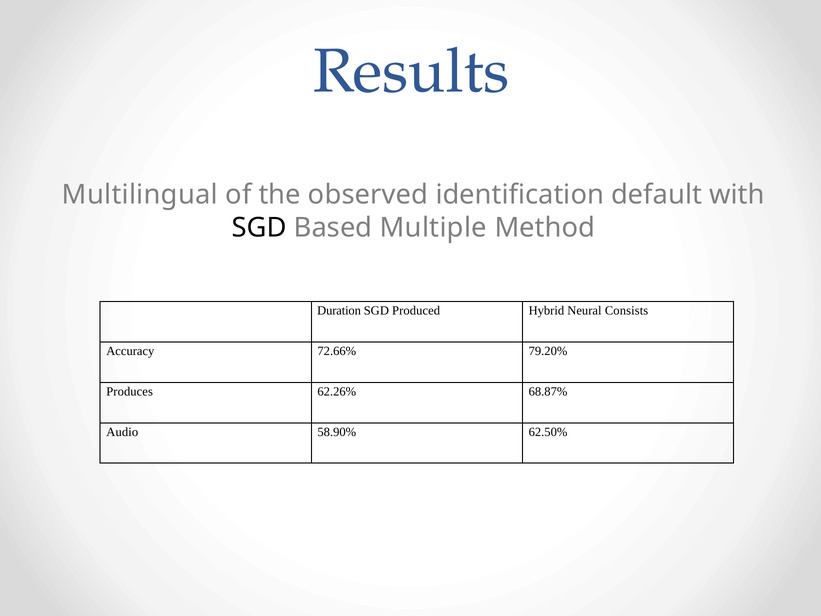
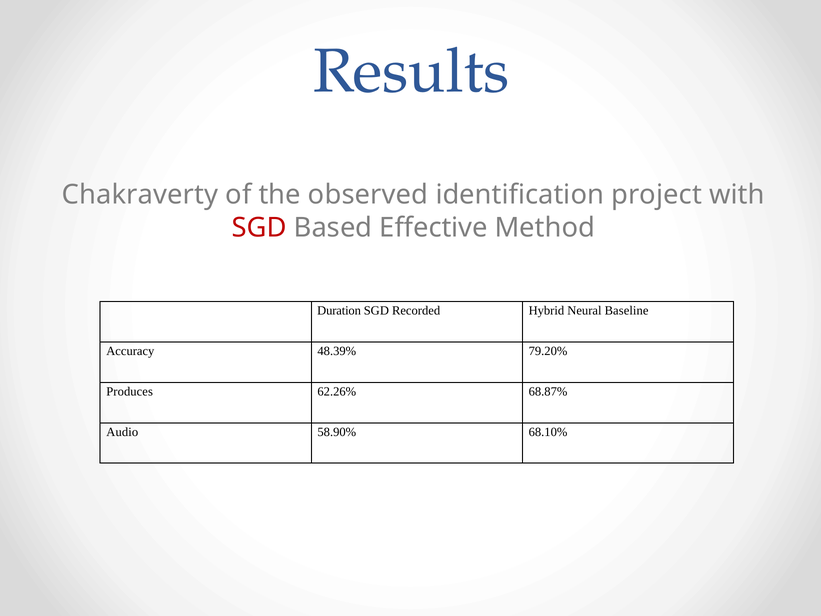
Multilingual: Multilingual -> Chakraverty (140, 195)
default: default -> project (657, 195)
SGD colour: black -> red (259, 227)
Multiple: Multiple -> Effective (433, 227)
Produced: Produced -> Recorded (416, 311)
Consists: Consists -> Baseline (627, 311)
72.66%: 72.66% -> 48.39% (337, 351)
62.50%: 62.50% -> 68.10% (548, 432)
